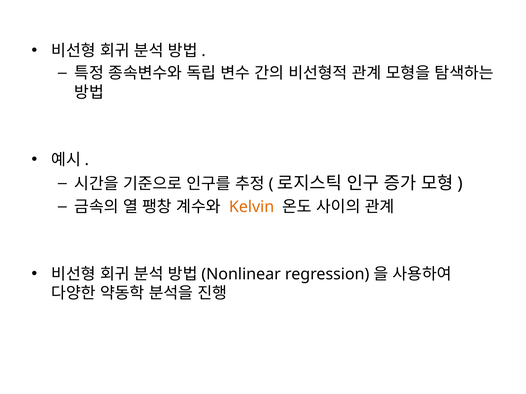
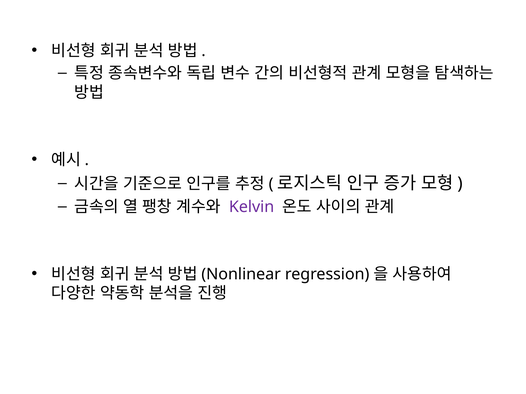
Kelvin colour: orange -> purple (252, 207)
